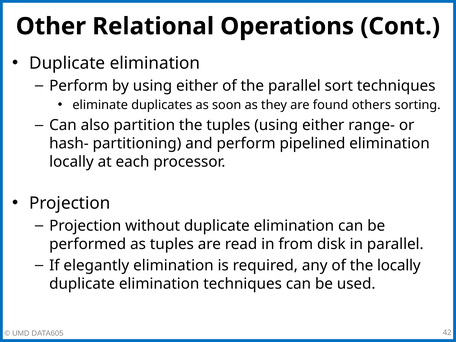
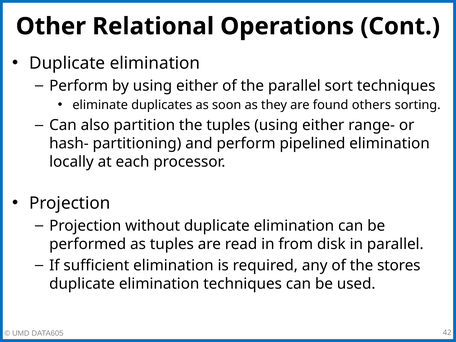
elegantly: elegantly -> sufficient (96, 266)
the locally: locally -> stores (399, 266)
